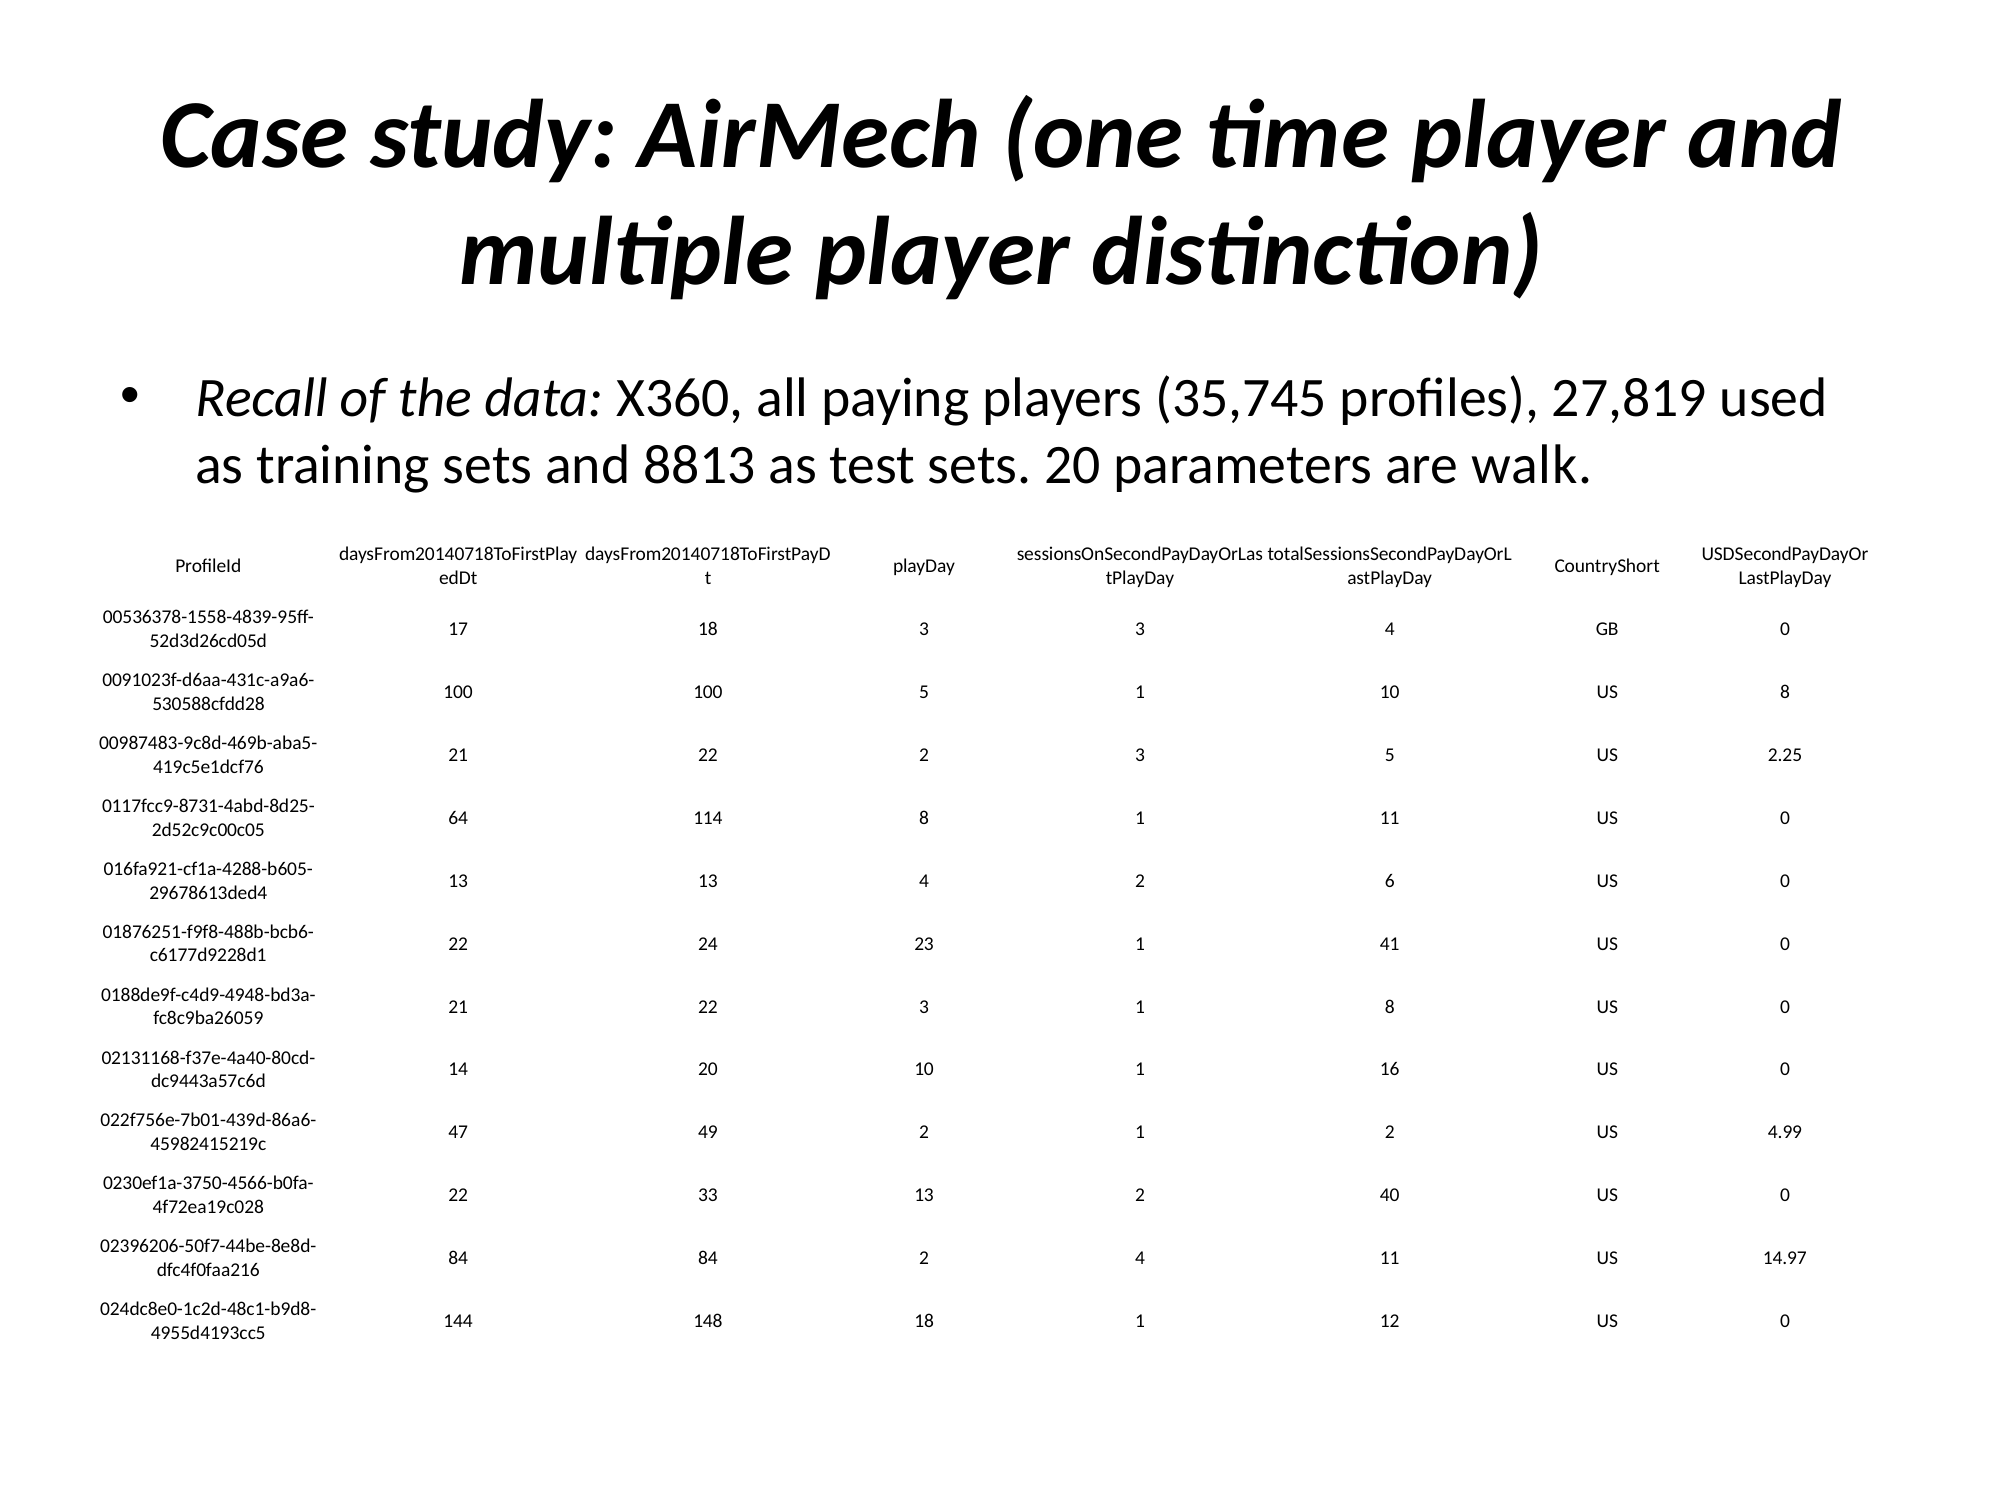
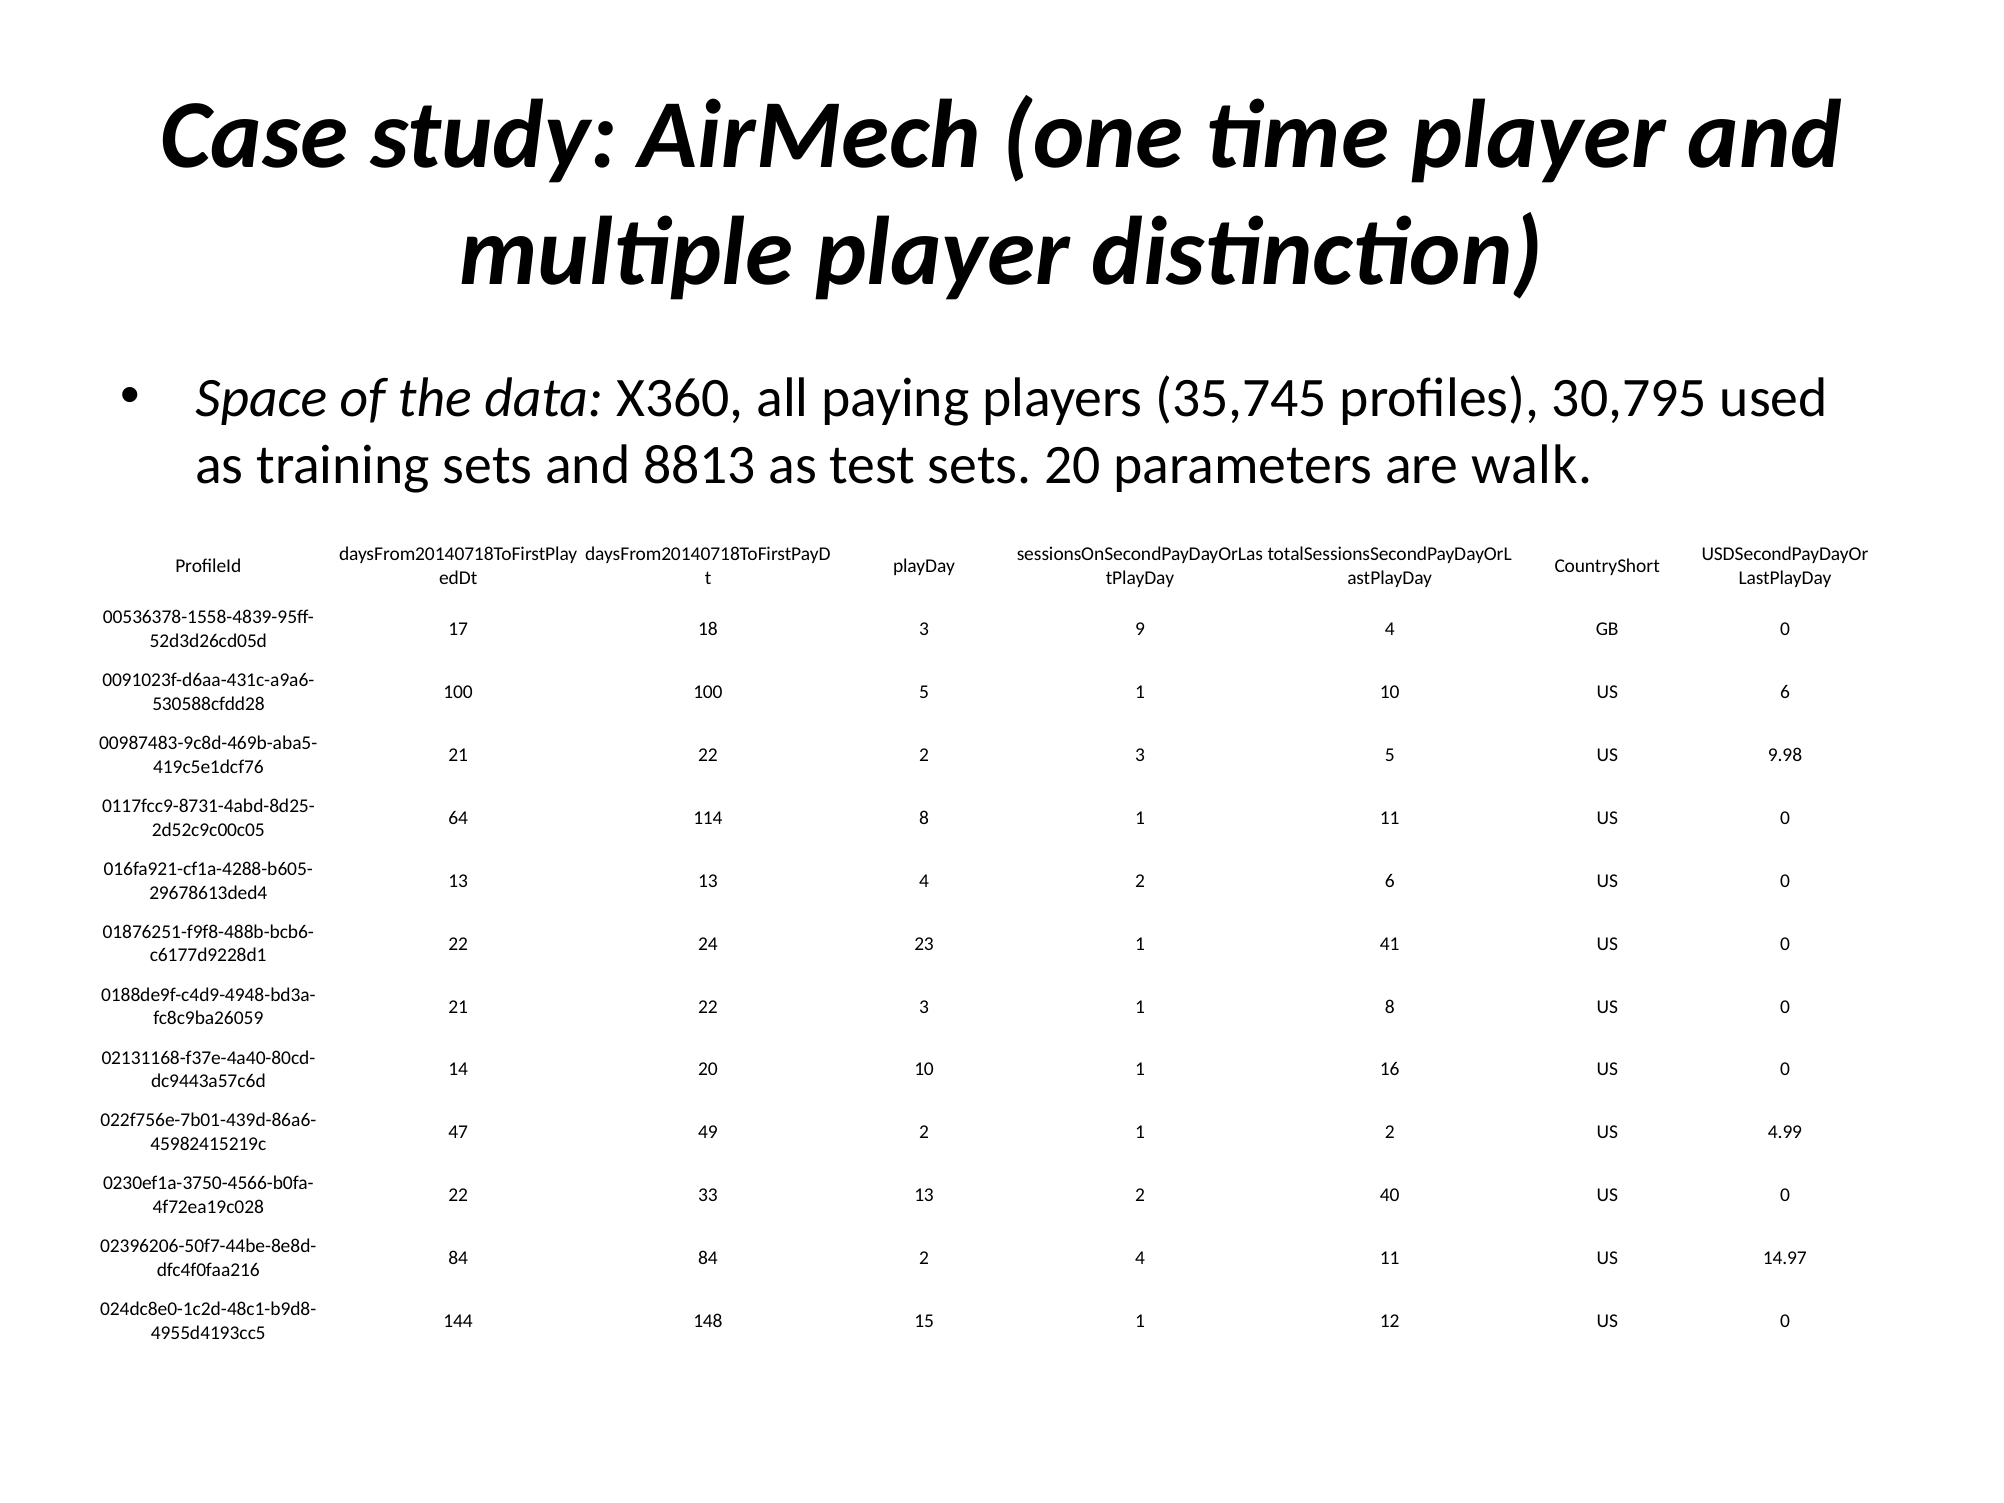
Recall: Recall -> Space (261, 398)
27,819: 27,819 -> 30,795 (1630, 398)
3 3: 3 -> 9 (1140, 629)
US 8: 8 -> 6 (1785, 692)
2.25: 2.25 -> 9.98 (1785, 755)
148 18: 18 -> 15 (924, 1321)
